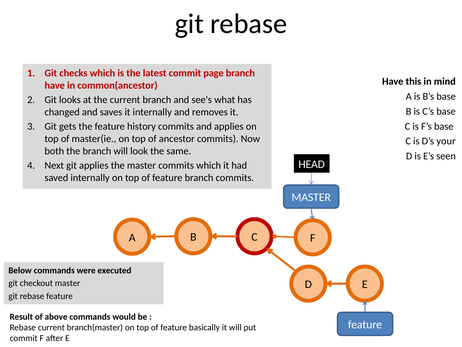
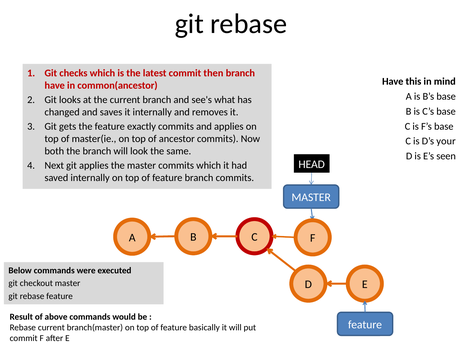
page: page -> then (213, 73)
history: history -> exactly (142, 126)
